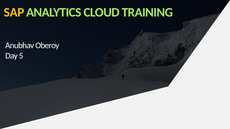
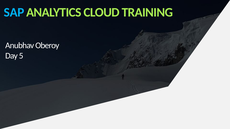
SAP colour: yellow -> light blue (14, 12)
